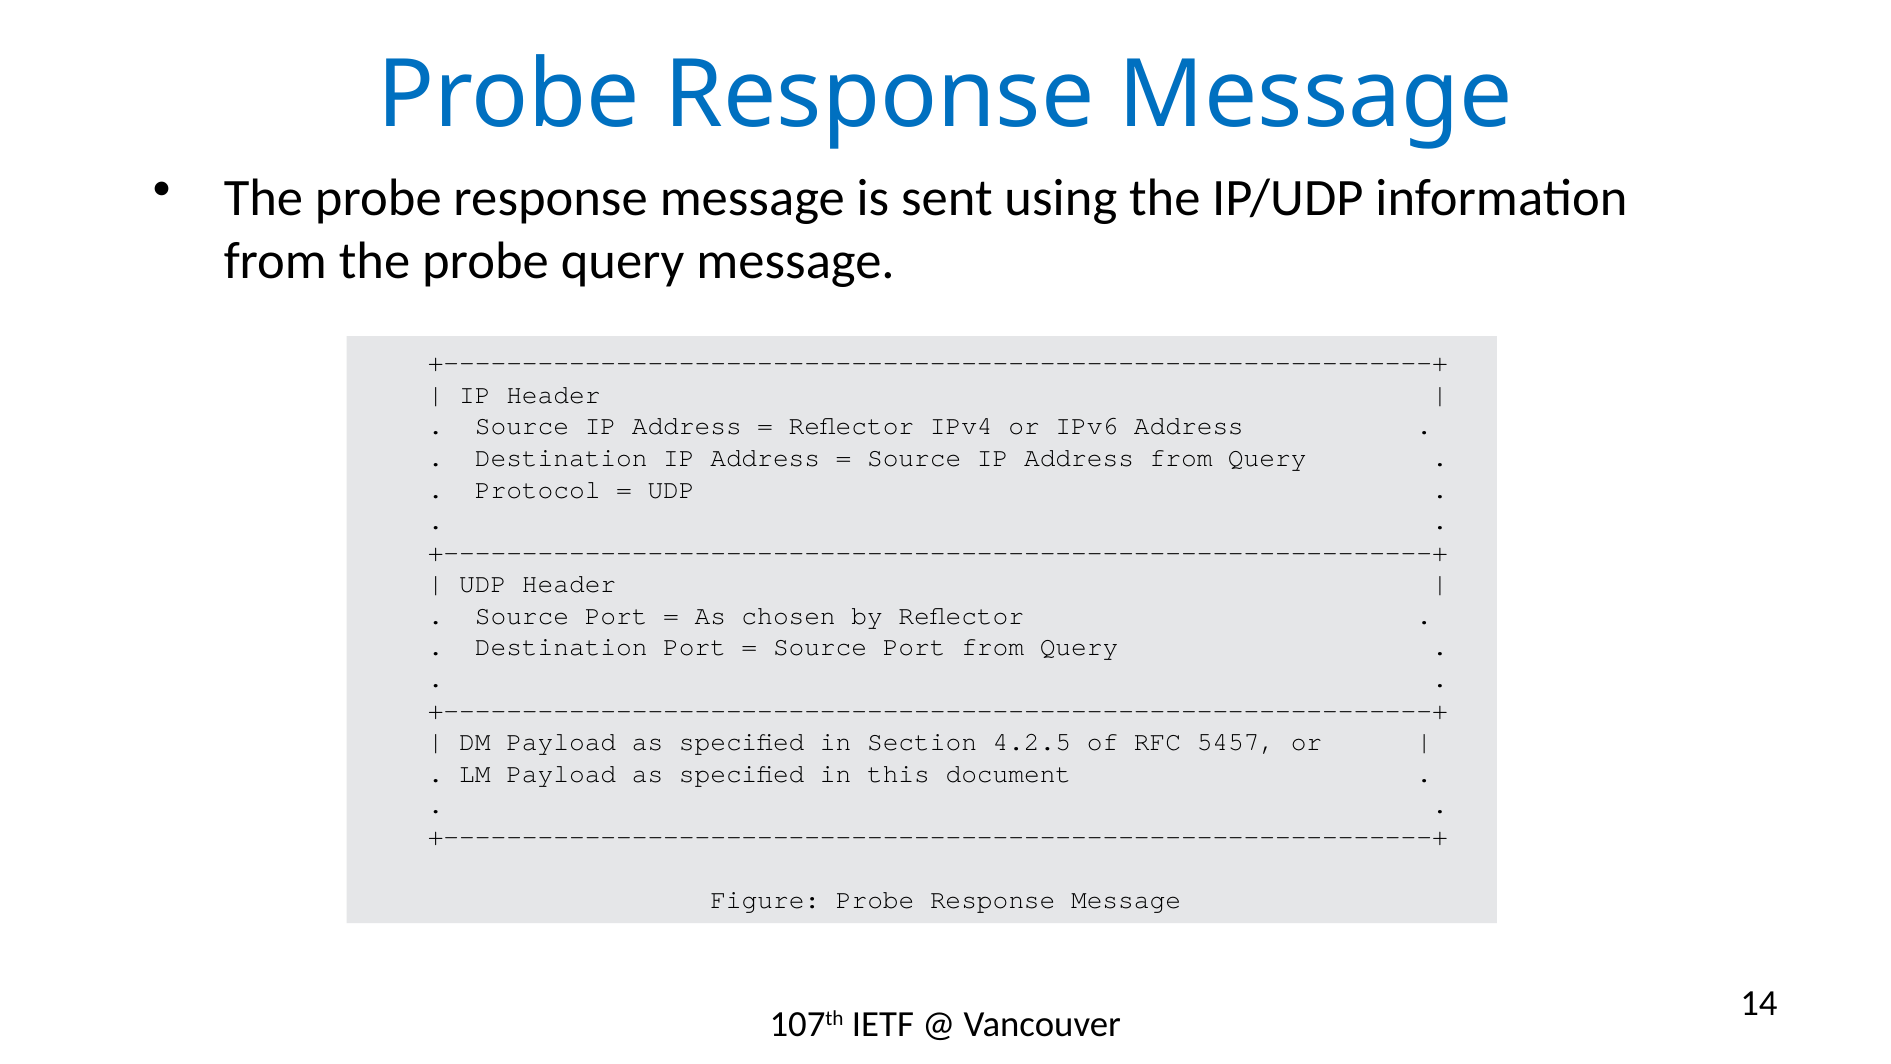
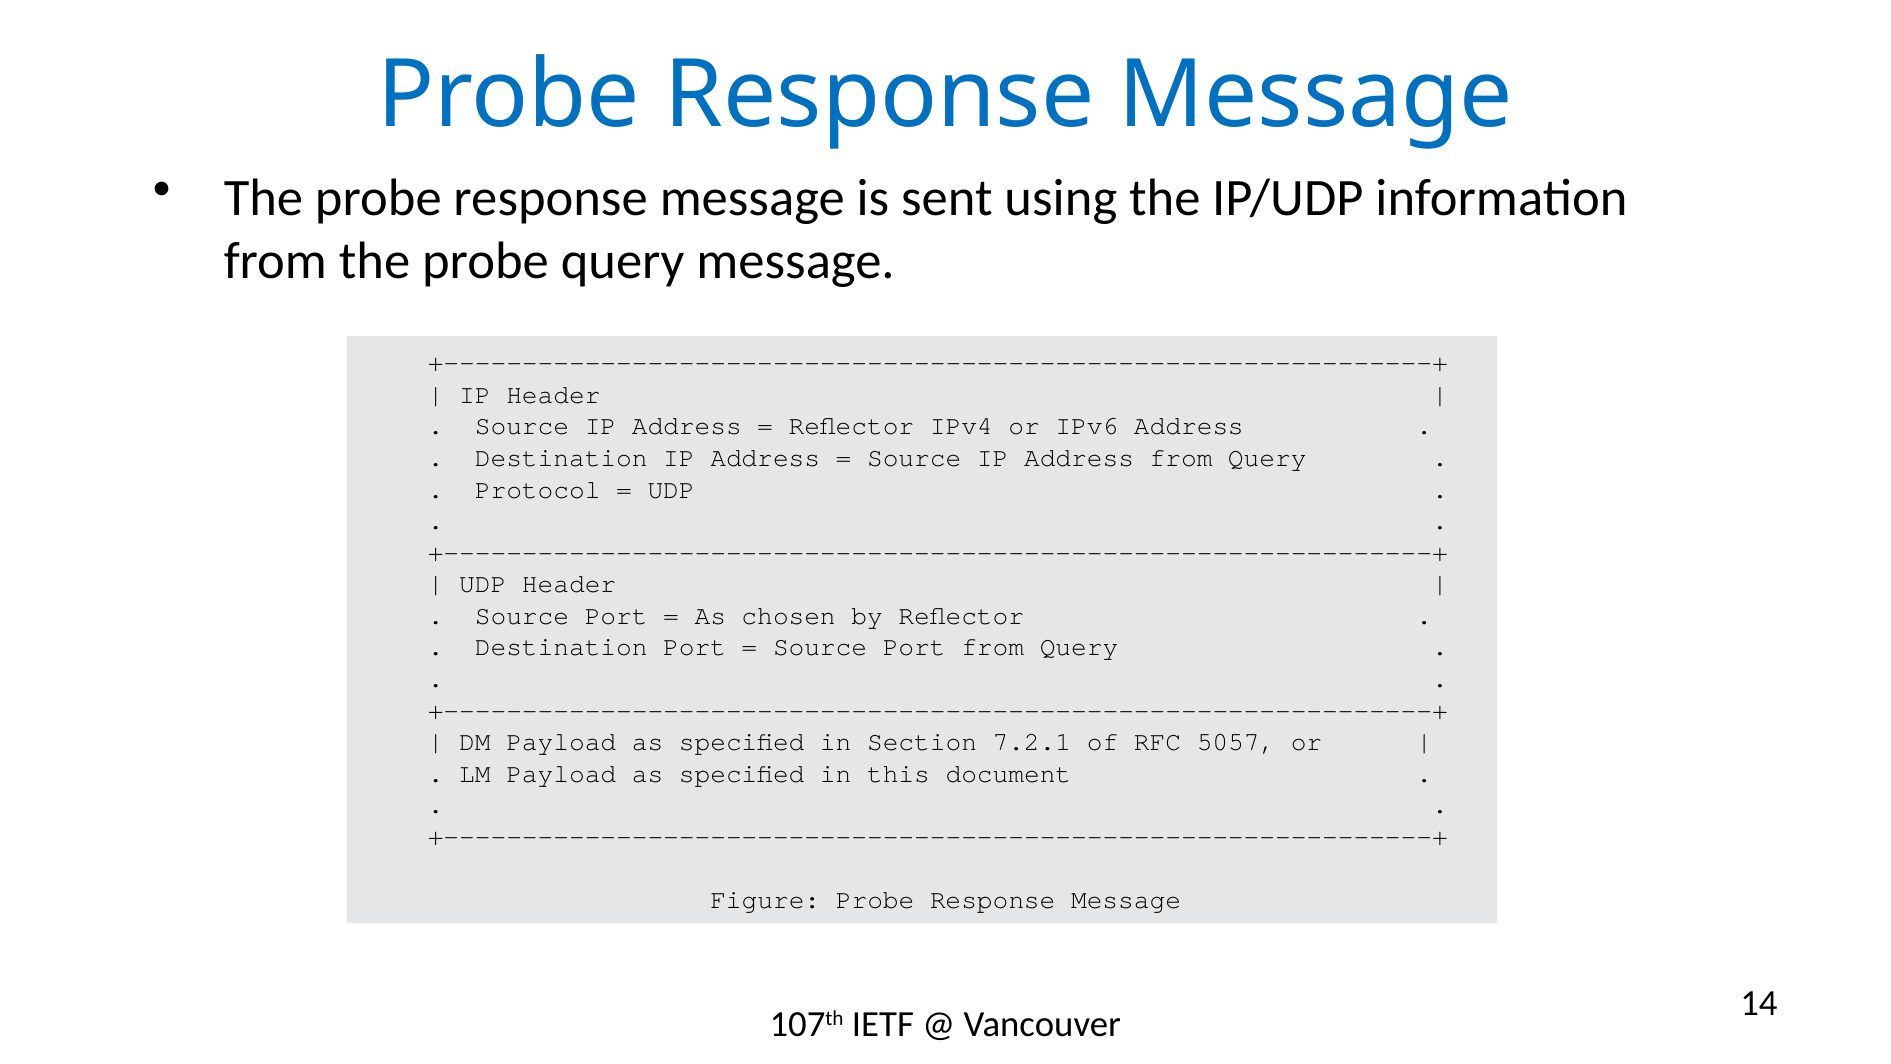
4.2.5: 4.2.5 -> 7.2.1 (1032, 742)
5457: 5457 -> 5057 (1236, 742)
